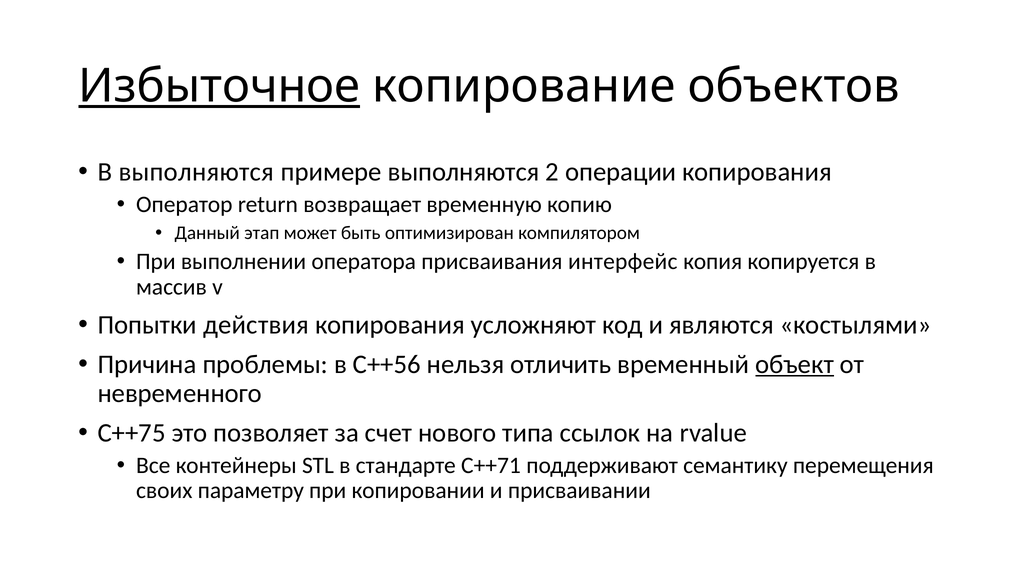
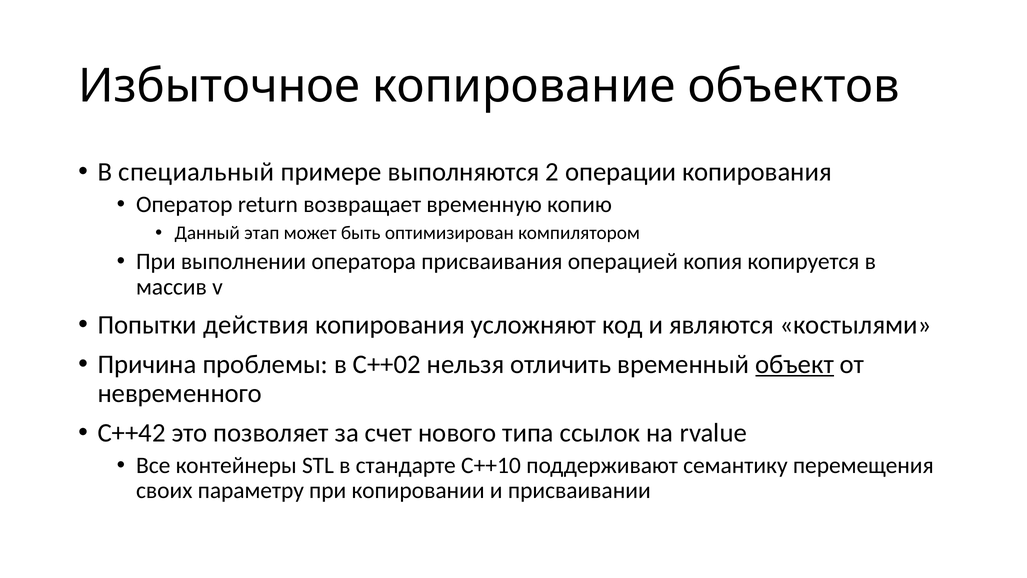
Избыточное underline: present -> none (219, 86)
В выполняются: выполняются -> специальный (196, 172)
интерфейс: интерфейс -> операцией (623, 261)
C++56: C++56 -> C++02 (387, 364)
C++75: C++75 -> C++42 (132, 433)
C++71: C++71 -> C++10 (491, 465)
